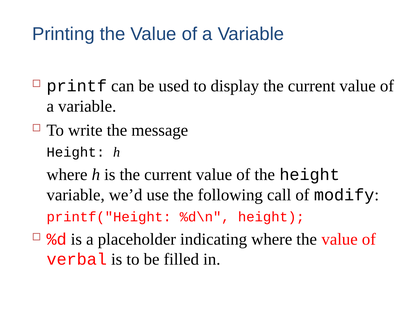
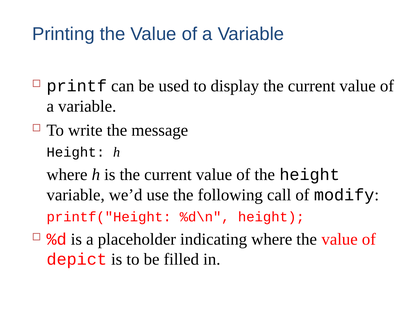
verbal: verbal -> depict (77, 259)
